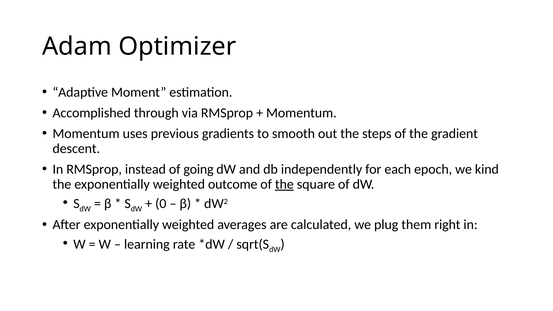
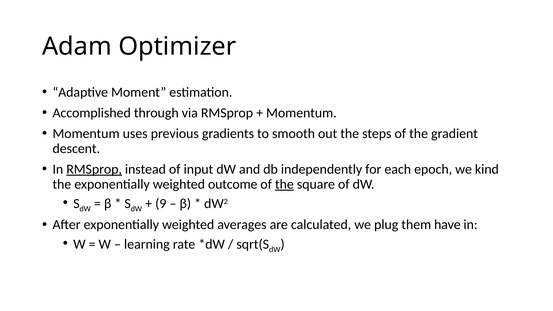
RMSprop underline: none -> present (94, 169)
going: going -> input (198, 169)
0: 0 -> 9 (161, 204)
right: right -> have (447, 225)
